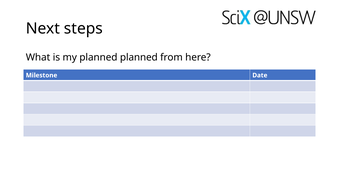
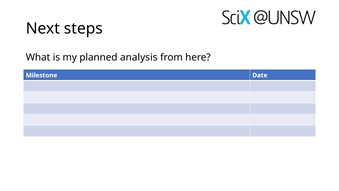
planned planned: planned -> analysis (139, 57)
